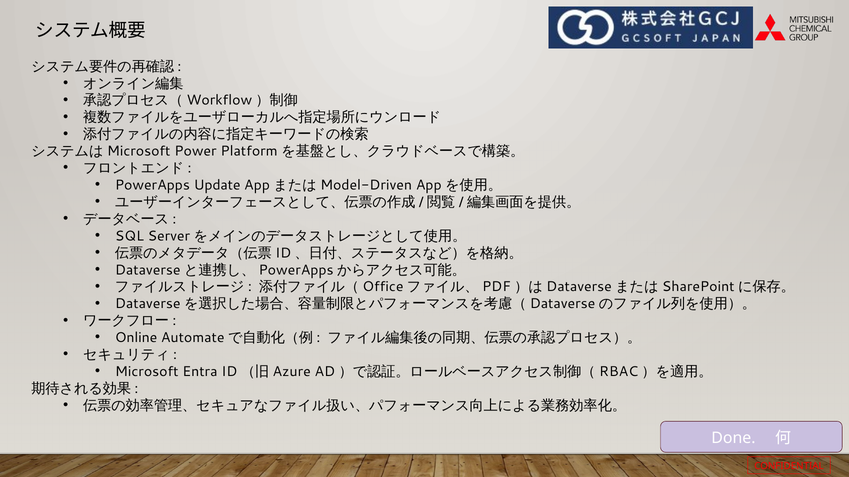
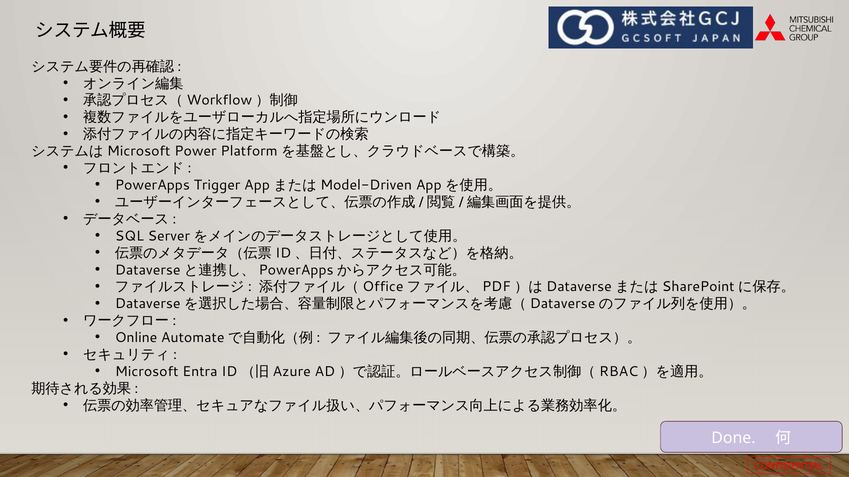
Update: Update -> Trigger (217, 185)
